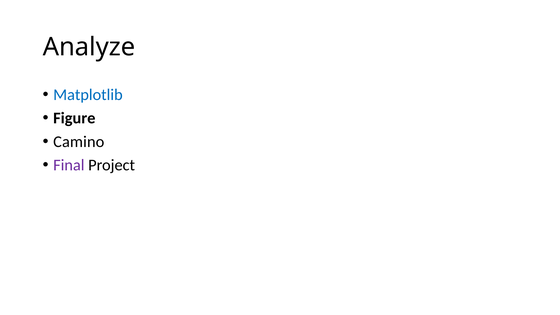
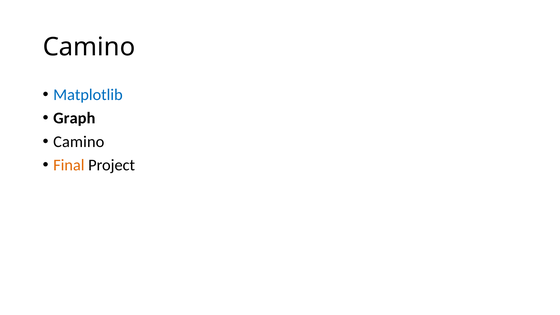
Analyze: Analyze -> Camino (89, 47)
Figure: Figure -> Graph (74, 118)
Final colour: purple -> orange (69, 165)
